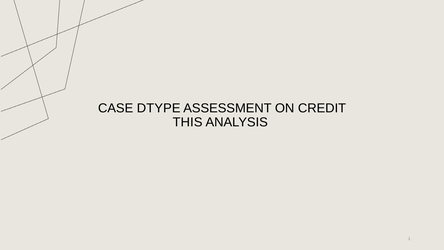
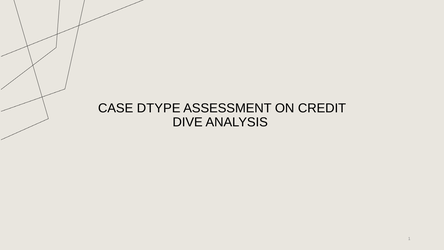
THIS: THIS -> DIVE (188, 122)
